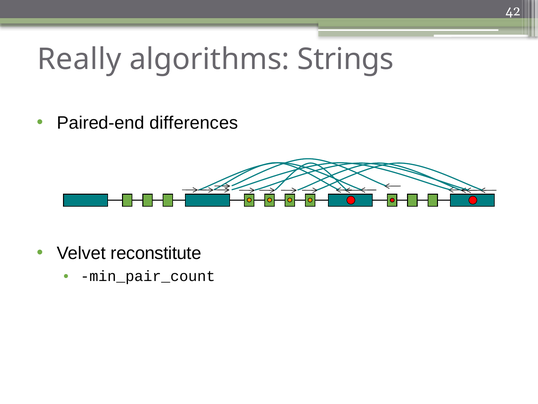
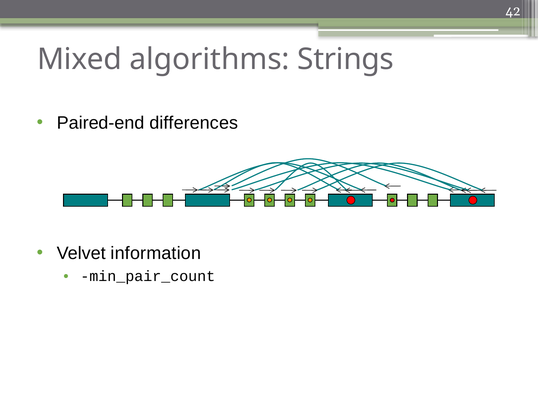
Really: Really -> Mixed (79, 59)
reconstitute: reconstitute -> information (156, 253)
